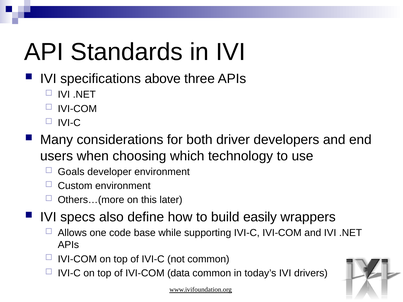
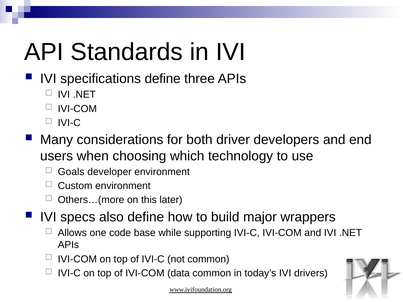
specifications above: above -> define (163, 79)
easily: easily -> major (260, 217)
